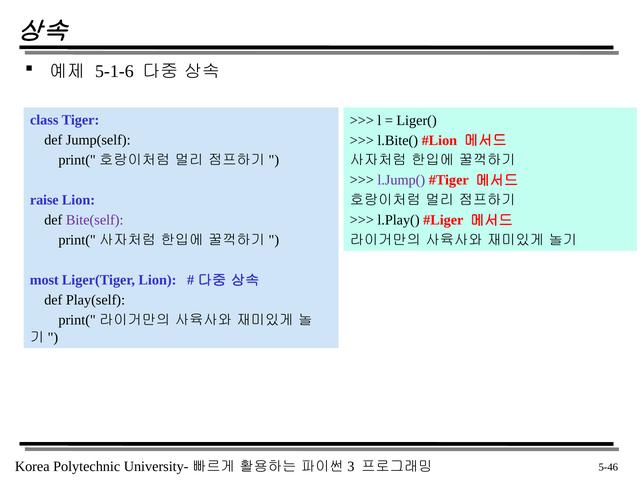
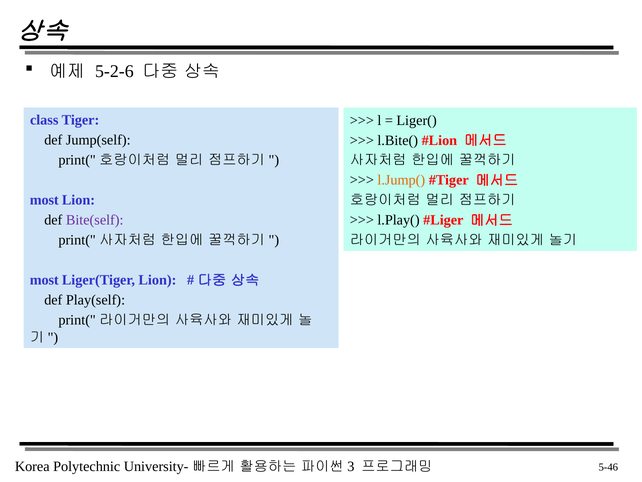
5-1-6: 5-1-6 -> 5-2-6 (114, 72)
l.Jump( colour: purple -> orange (401, 180)
raise: raise -> most (44, 200)
